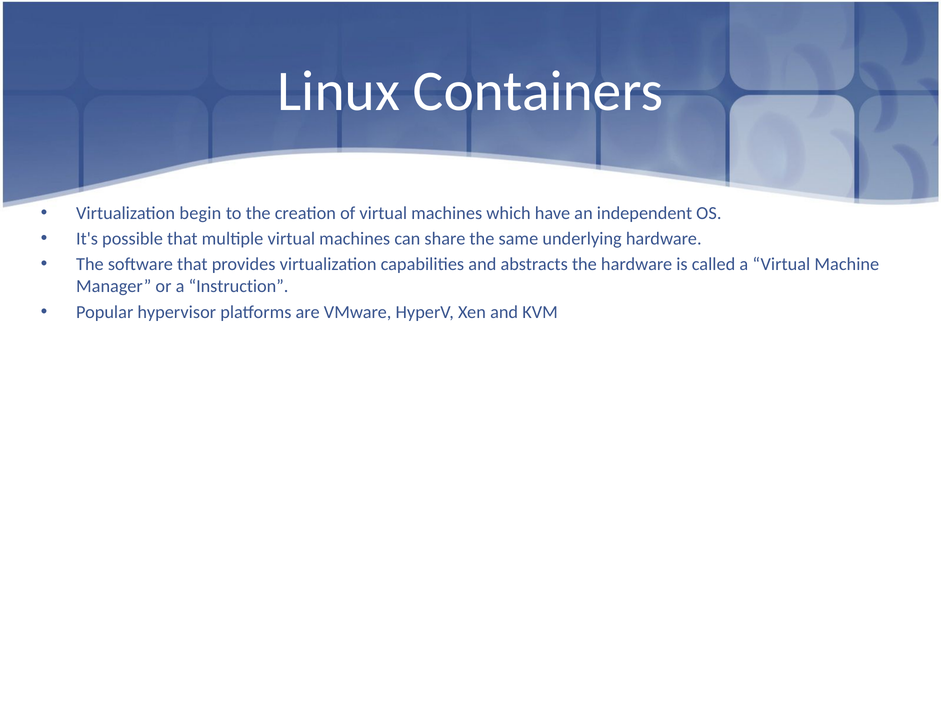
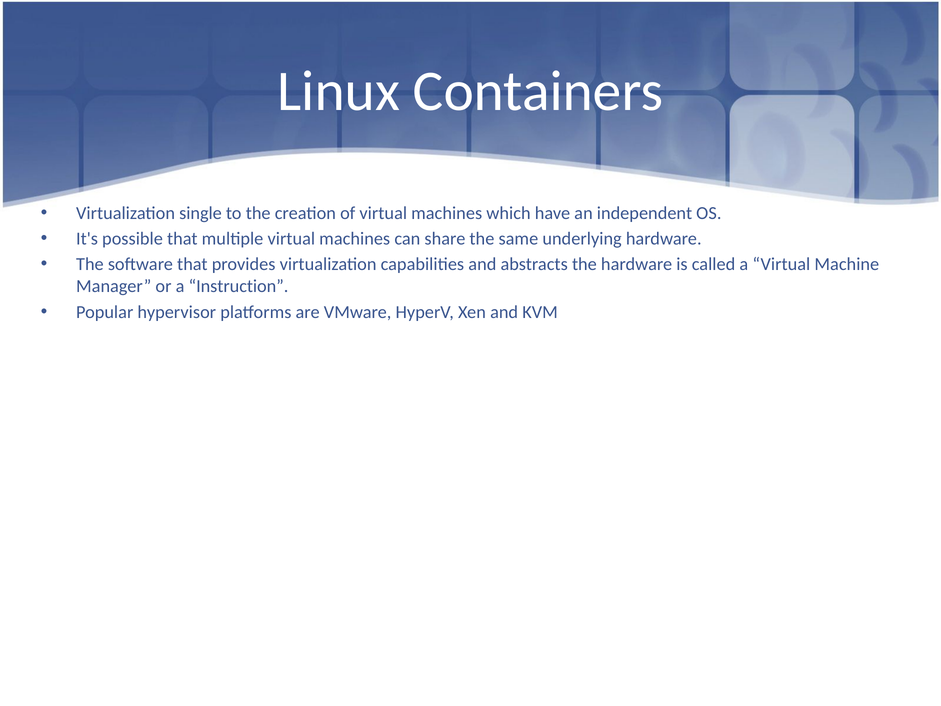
begin: begin -> single (200, 213)
